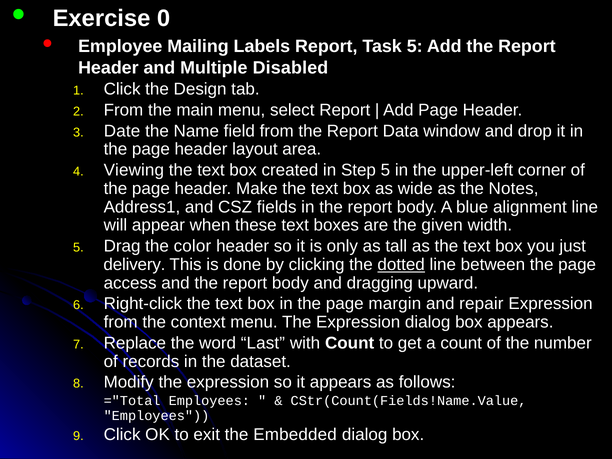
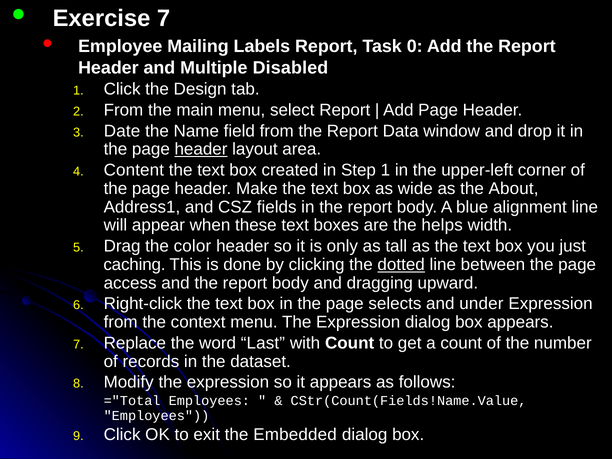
Exercise 0: 0 -> 7 (164, 19)
Task 5: 5 -> 0 (415, 47)
header underline: none -> present (201, 149)
Viewing: Viewing -> Content (134, 170)
Step 5: 5 -> 1 (385, 170)
Notes: Notes -> About (514, 189)
given: given -> helps (442, 225)
delivery: delivery -> caching (134, 265)
margin: margin -> selects (395, 304)
repair: repair -> under (481, 304)
